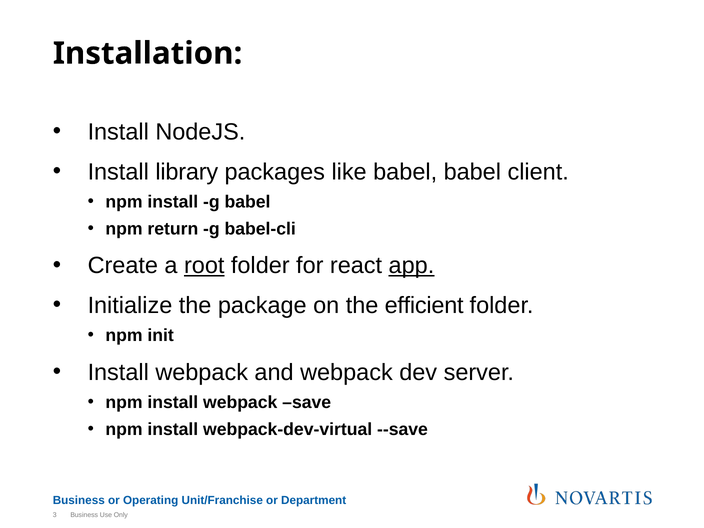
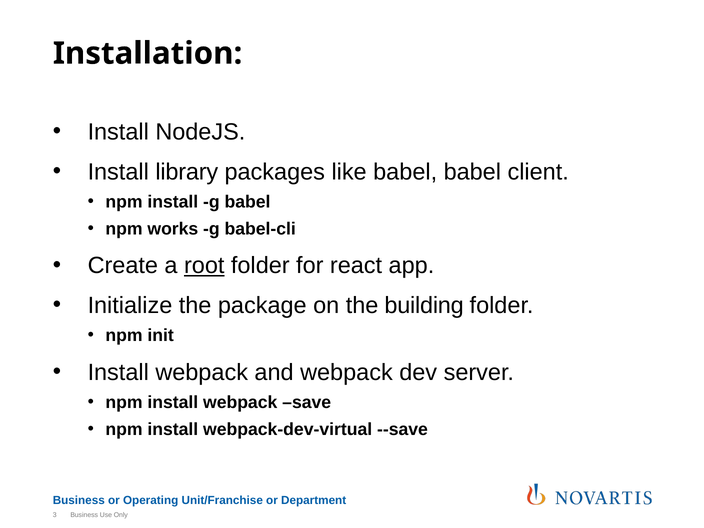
return: return -> works (173, 229)
app underline: present -> none (411, 266)
efficient: efficient -> building (424, 306)
